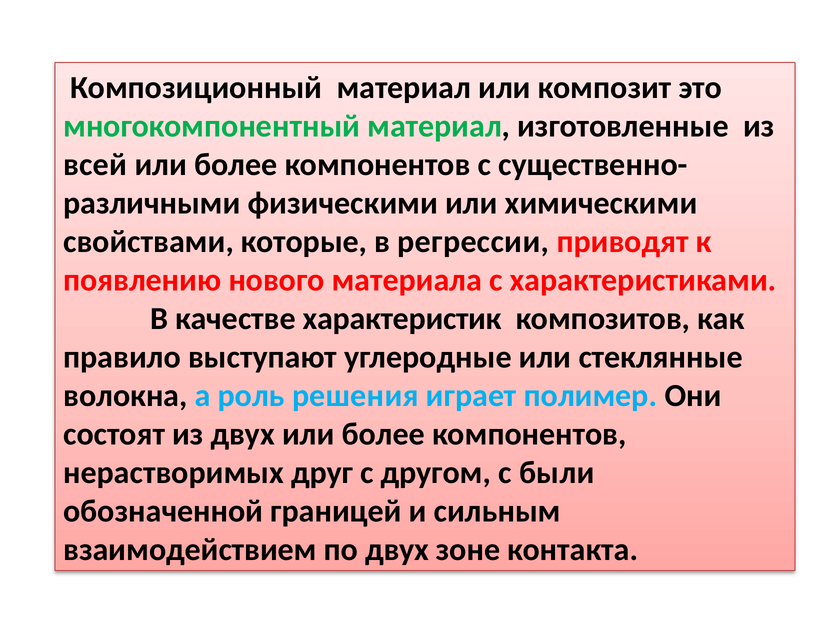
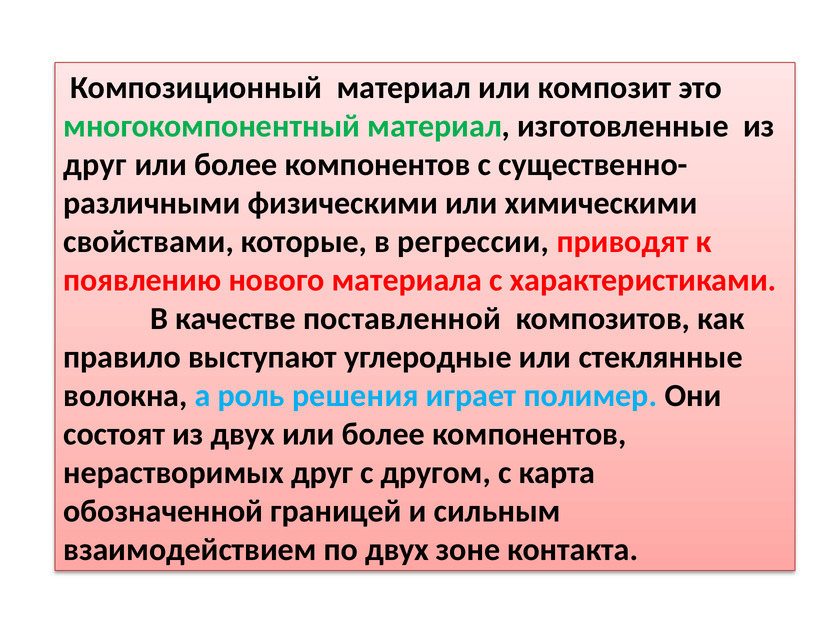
всей: всей -> друг (95, 165)
характеристик: характеристик -> поставленной (402, 319)
были: были -> карта (557, 473)
